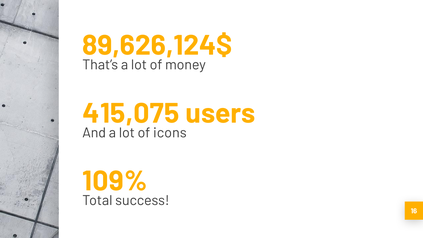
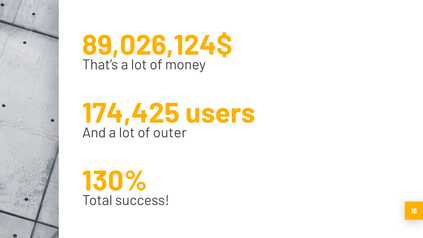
89,626,124$: 89,626,124$ -> 89,026,124$ (157, 46)
415,075: 415,075 -> 174,425 (131, 113)
icons: icons -> outer (170, 133)
109%: 109% -> 130% (115, 181)
